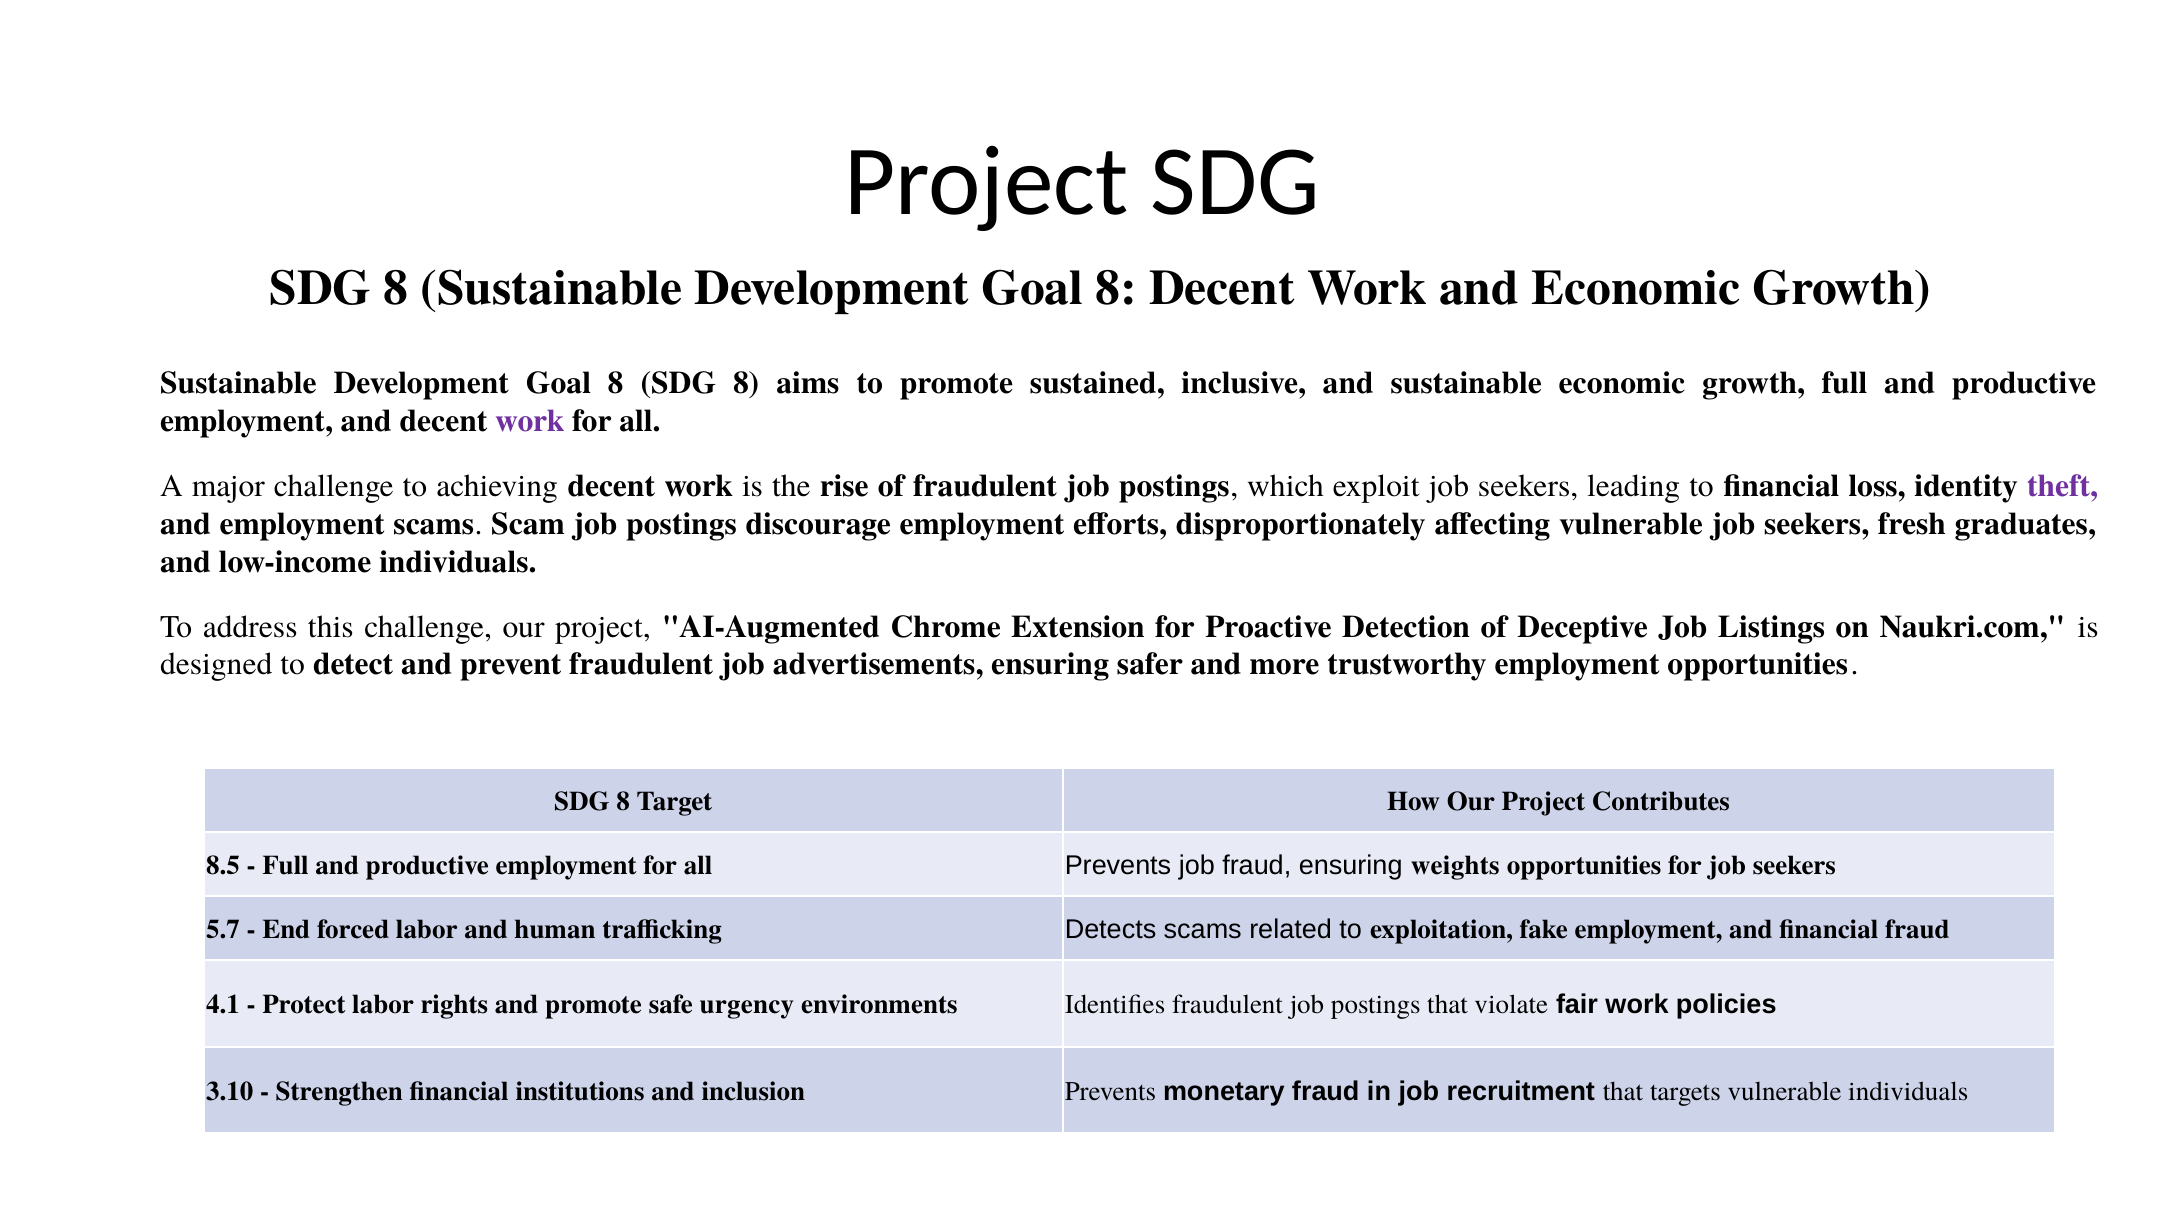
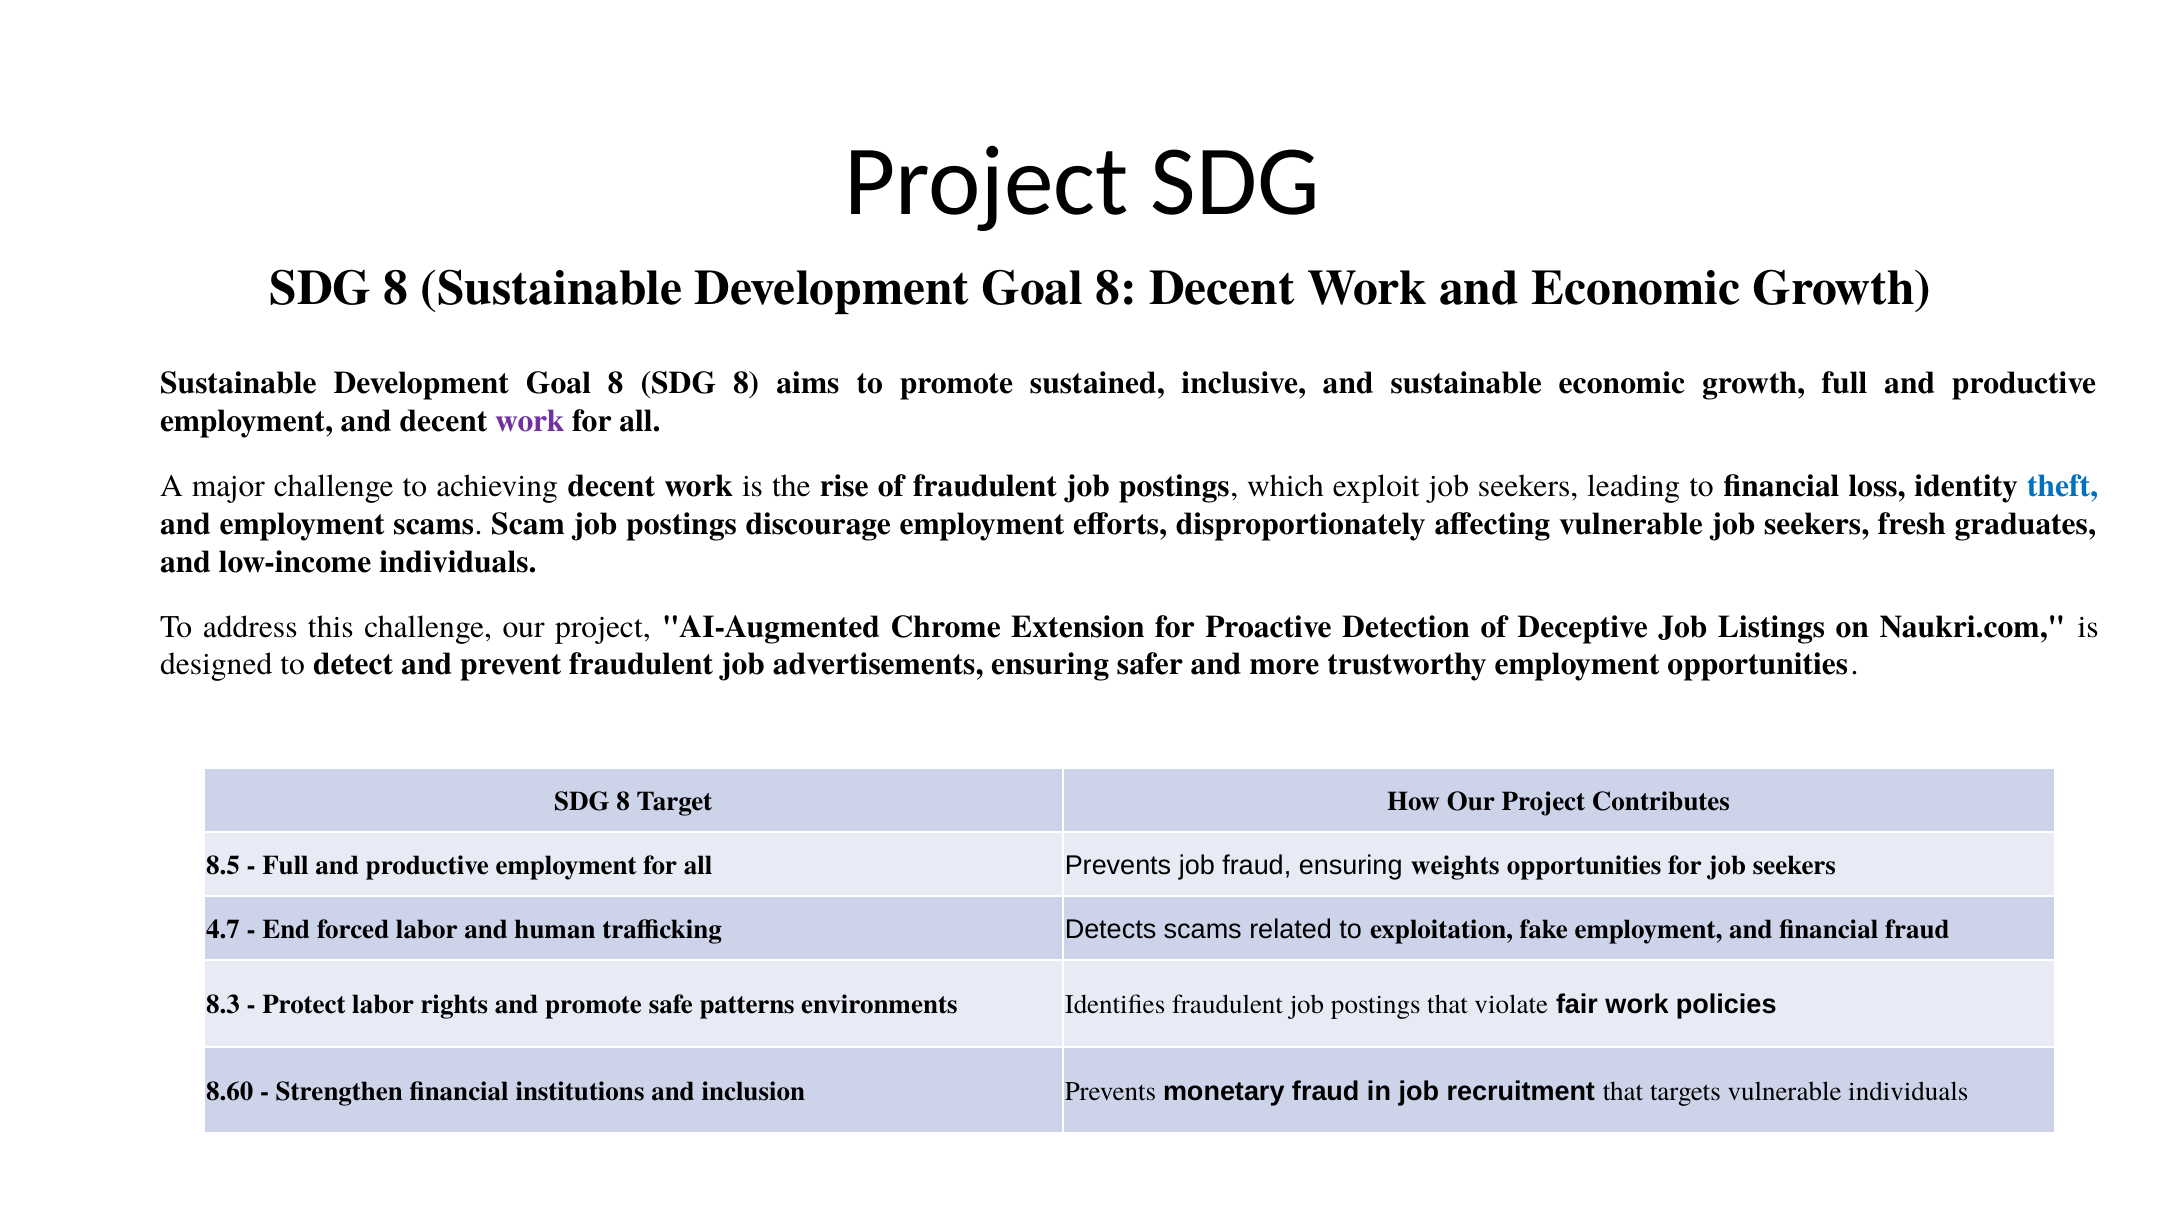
theft colour: purple -> blue (2063, 486)
5.7: 5.7 -> 4.7 (223, 930)
4.1: 4.1 -> 8.3 (223, 1005)
urgency: urgency -> patterns (747, 1005)
3.10: 3.10 -> 8.60 (230, 1091)
